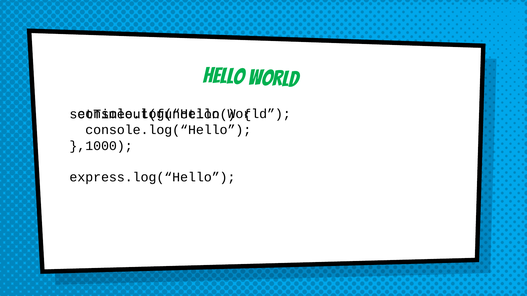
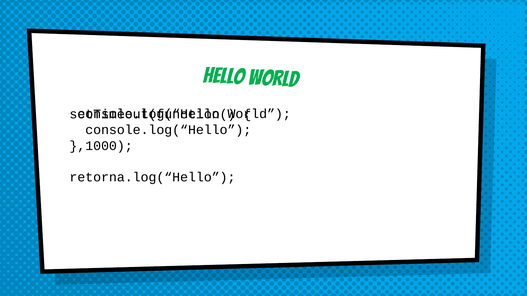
express.log(“Hello: express.log(“Hello -> retorna.log(“Hello (152, 178)
